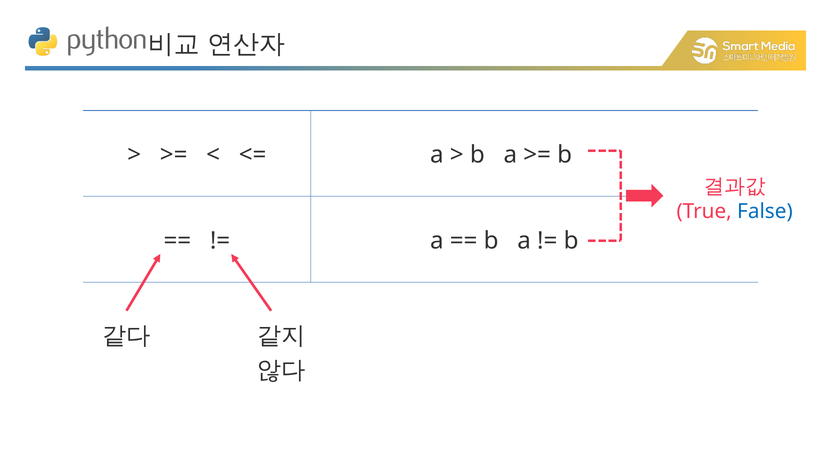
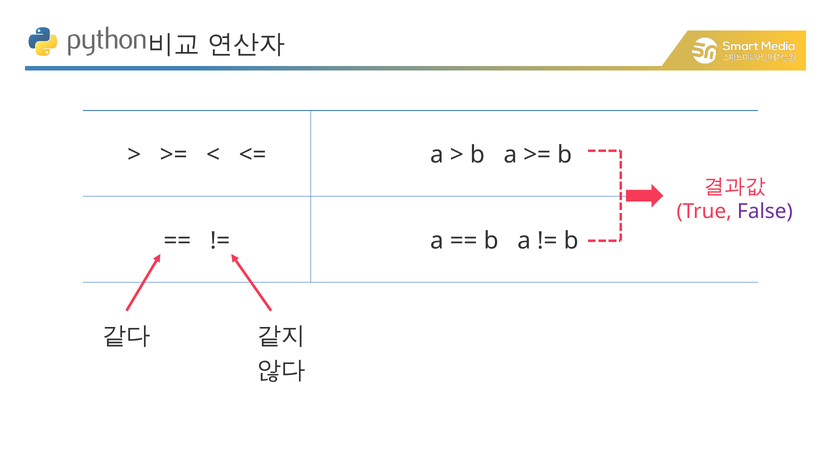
False colour: blue -> purple (765, 211)
